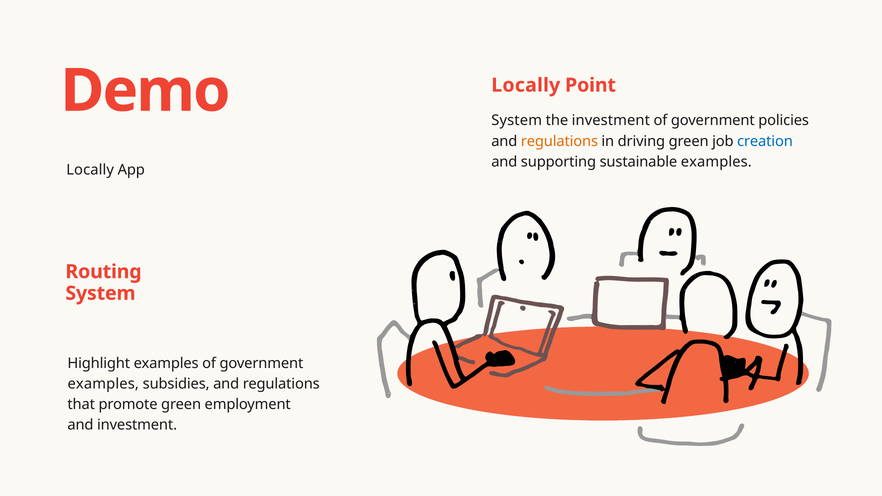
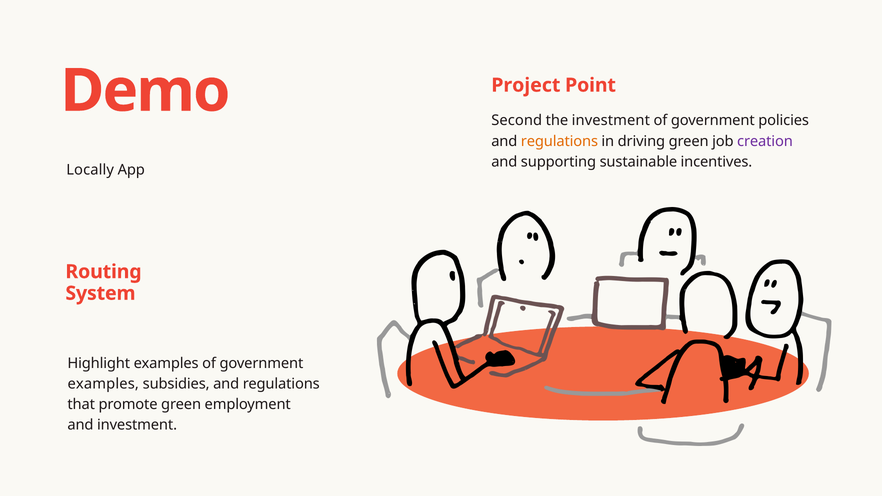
Demo System: System -> Second (517, 121)
Locally: Locally -> Project (526, 85)
creation colour: blue -> purple (765, 141)
sustainable examples: examples -> incentives (716, 162)
